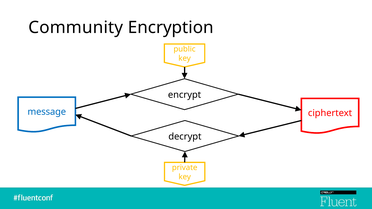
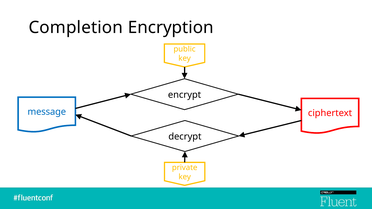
Community: Community -> Completion (76, 27)
